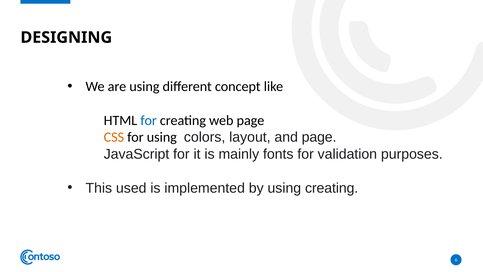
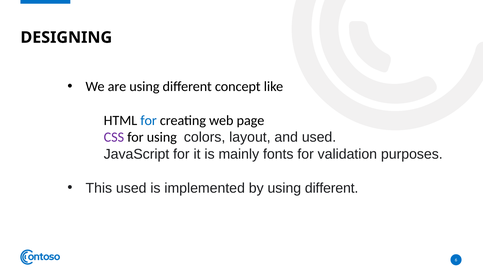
CSS colour: orange -> purple (114, 137)
and page: page -> used (319, 137)
by using creating: creating -> different (332, 188)
